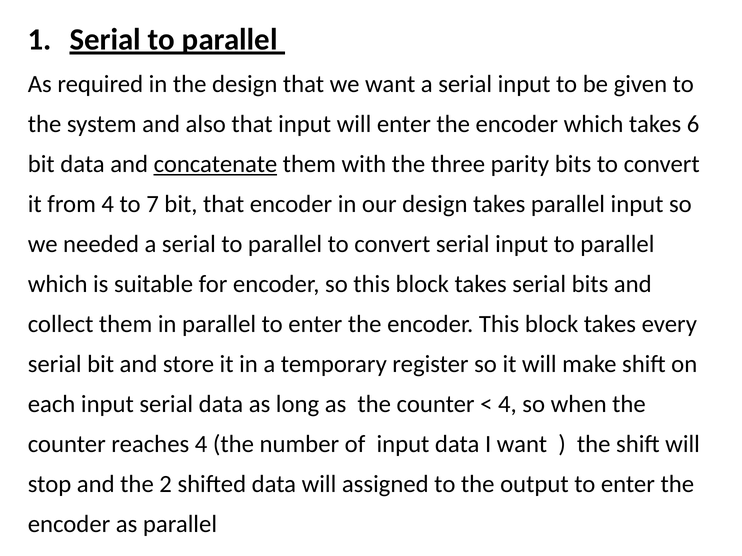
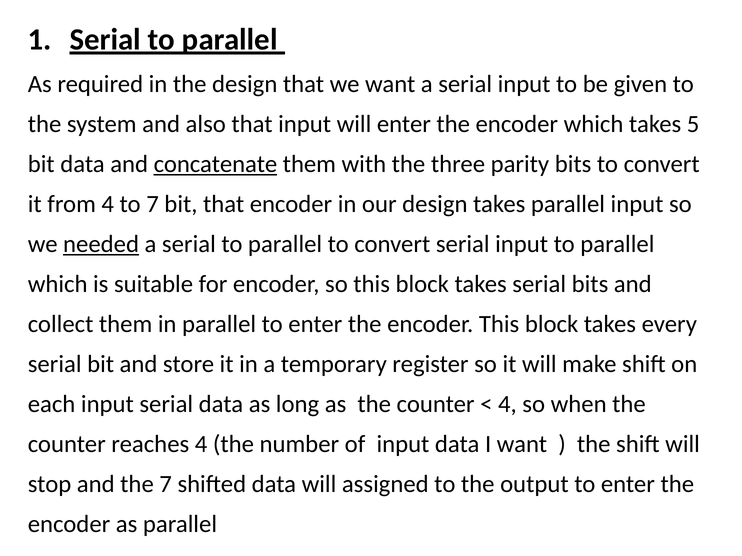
6: 6 -> 5 (693, 124)
needed underline: none -> present (101, 244)
the 2: 2 -> 7 (166, 485)
